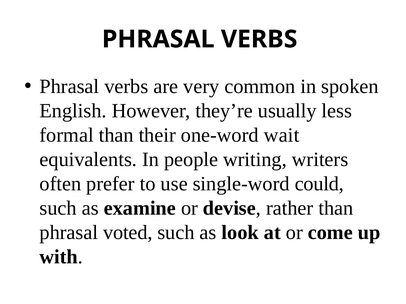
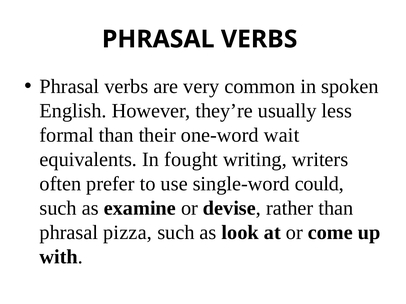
people: people -> fought (191, 160)
voted: voted -> pizza (128, 233)
